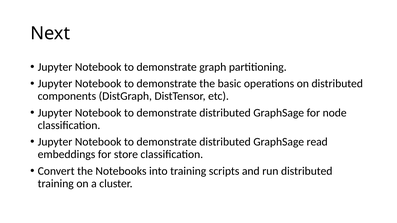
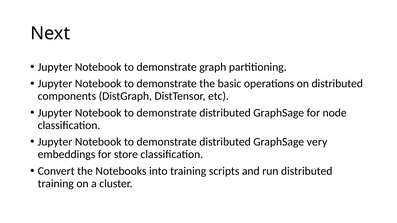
read: read -> very (317, 142)
